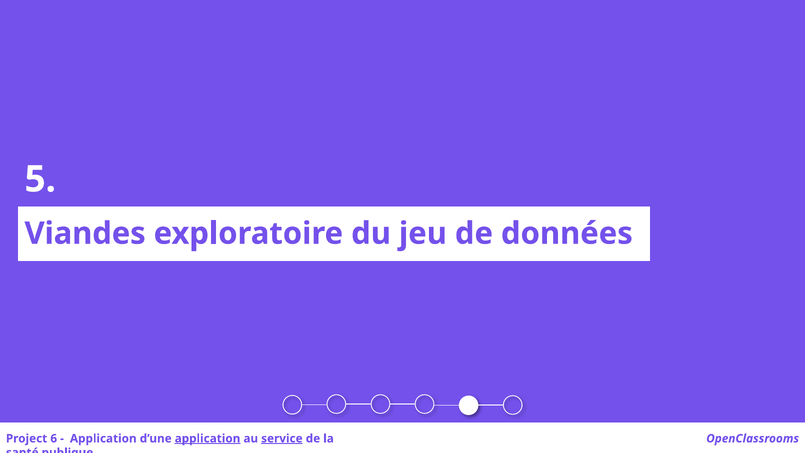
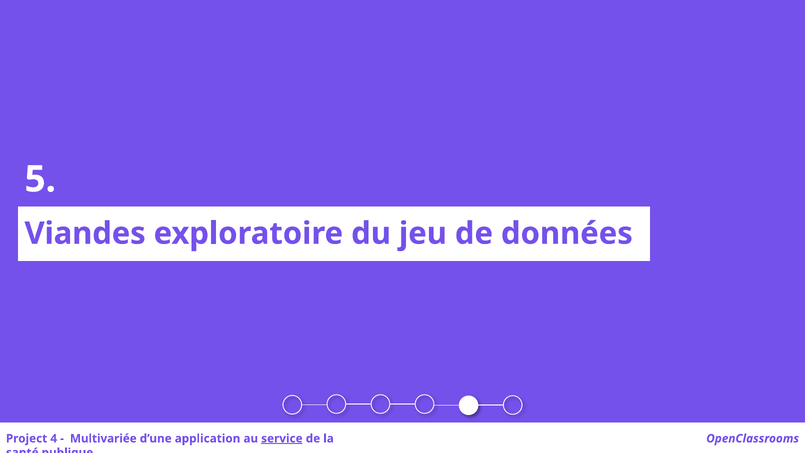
6: 6 -> 4 (54, 438)
Application: Application -> Multivariée (103, 438)
application underline: present -> none (208, 438)
